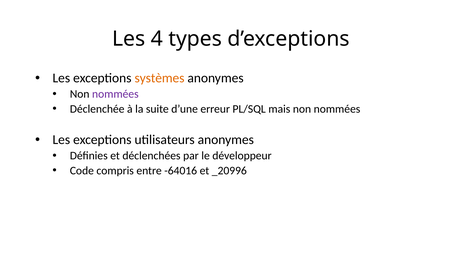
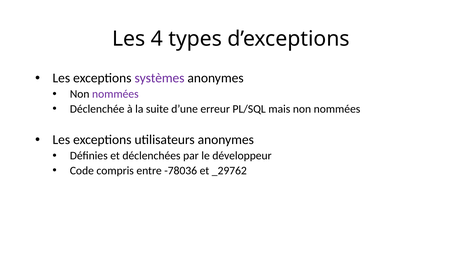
systèmes colour: orange -> purple (159, 78)
-64016: -64016 -> -78036 (181, 170)
_20996: _20996 -> _29762 (229, 170)
